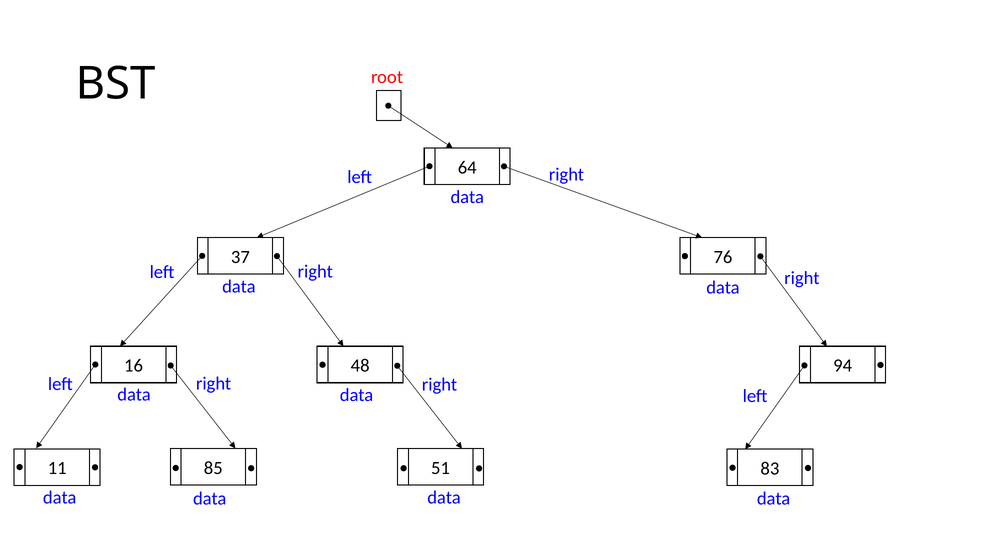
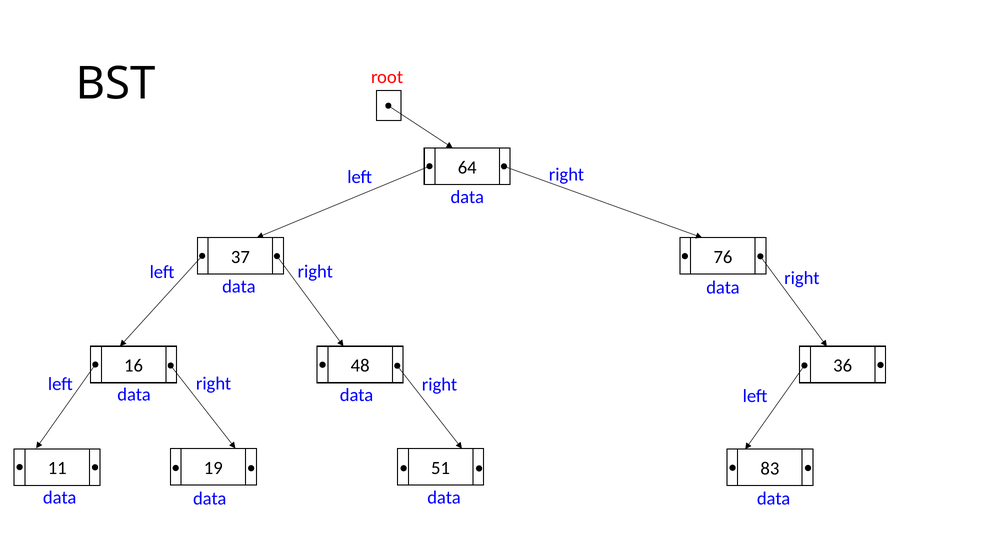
94: 94 -> 36 (843, 366)
85: 85 -> 19 (213, 468)
